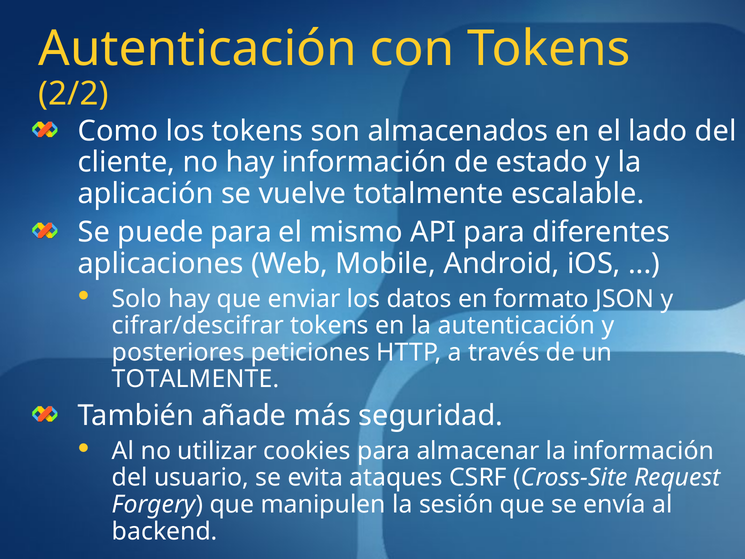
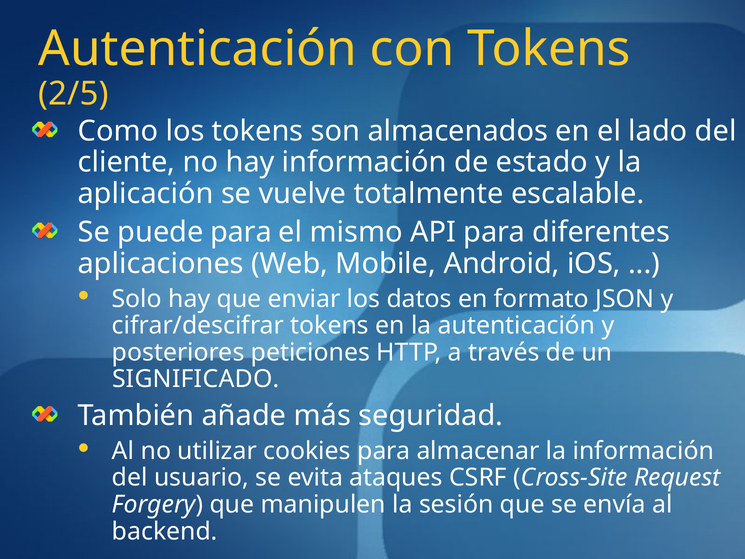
2/2: 2/2 -> 2/5 (73, 94)
TOTALMENTE: TOTALMENTE -> SIGNIFICADO (196, 379)
